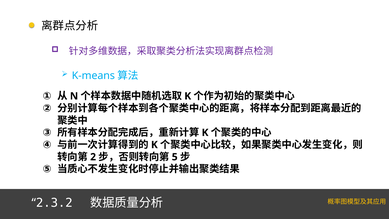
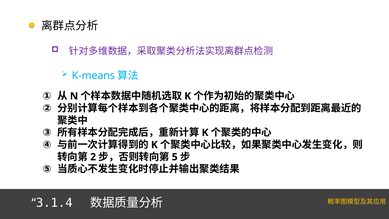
2.3.2: 2.3.2 -> 3.1.4 (54, 203)
